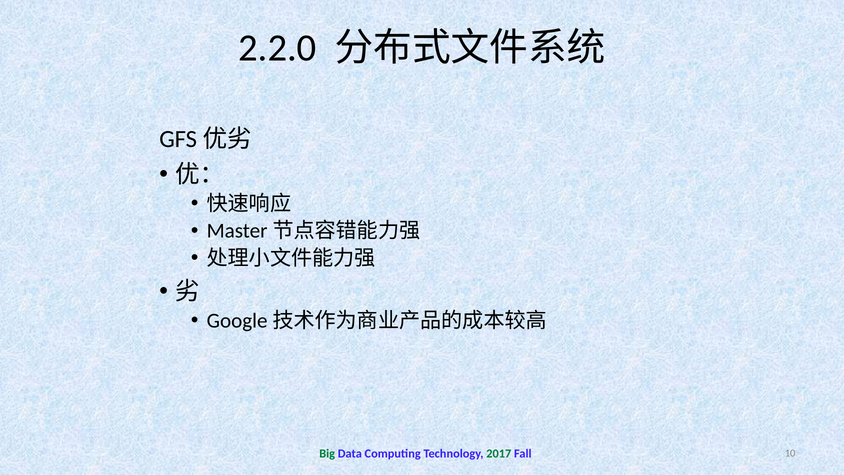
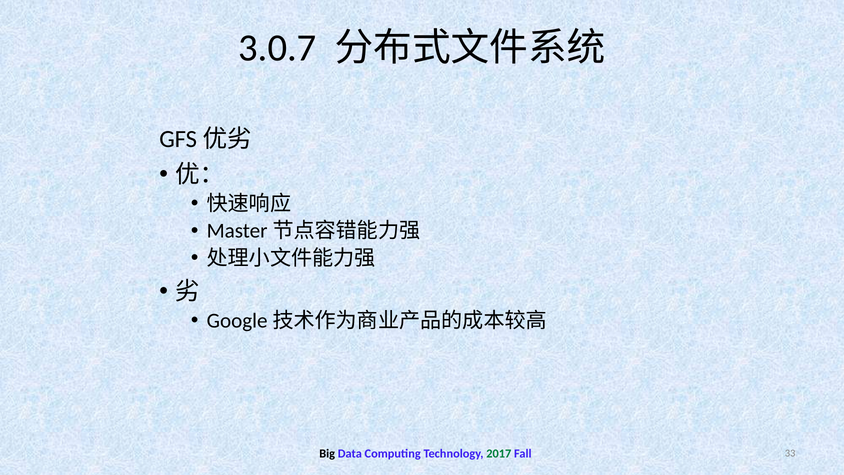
2.2.0: 2.2.0 -> 3.0.7 (277, 48)
Big colour: green -> black (327, 454)
10: 10 -> 33 (790, 453)
